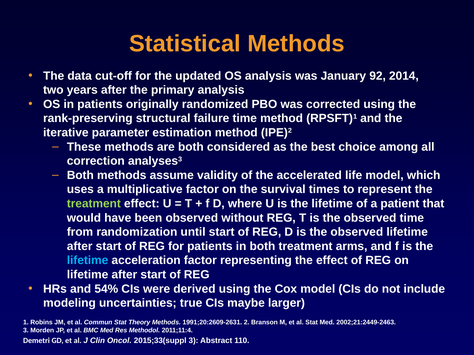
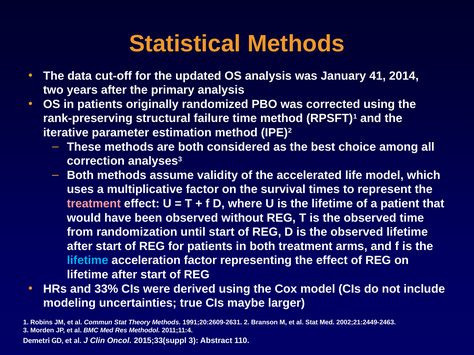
92: 92 -> 41 (378, 76)
treatment colour: light green -> pink (94, 204)
54%: 54% -> 33% (106, 289)
